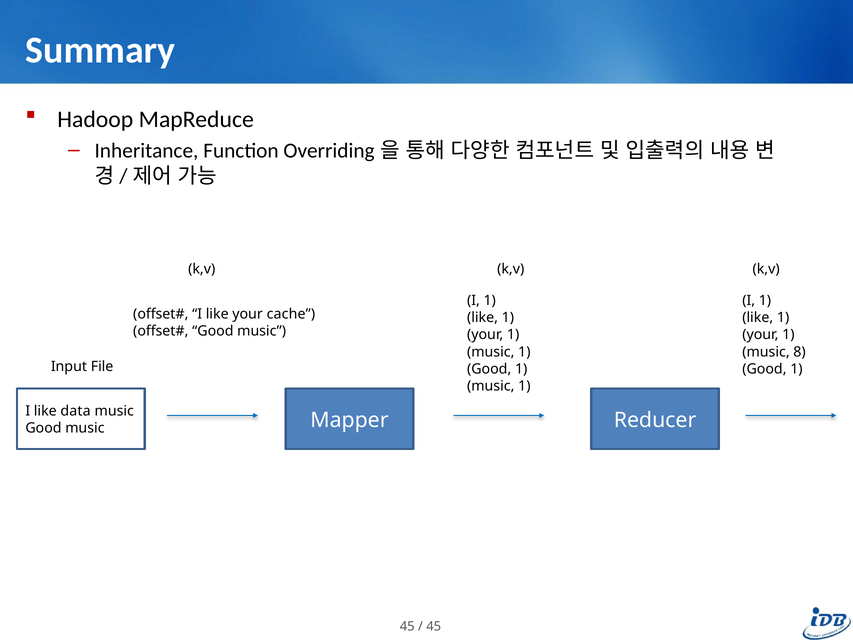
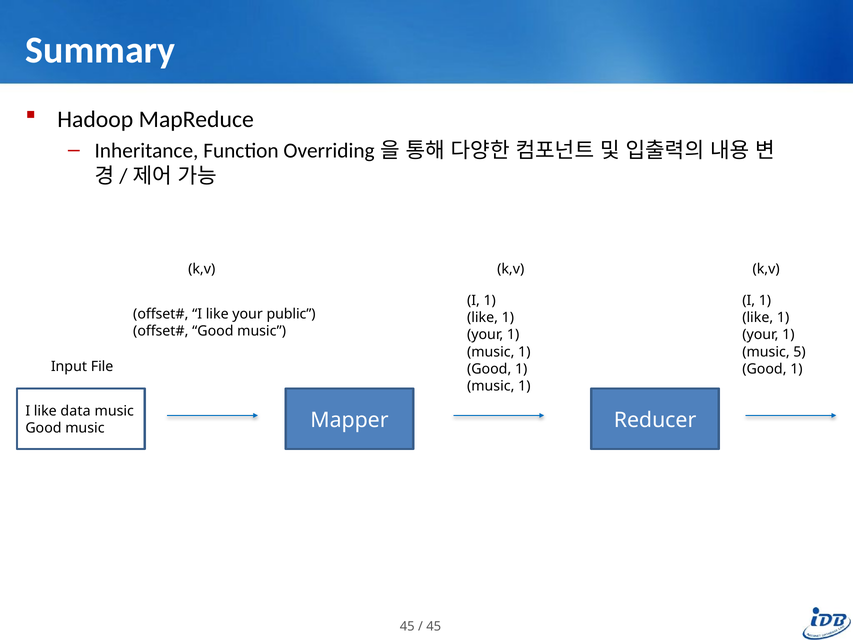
cache: cache -> public (291, 314)
8: 8 -> 5 (799, 352)
